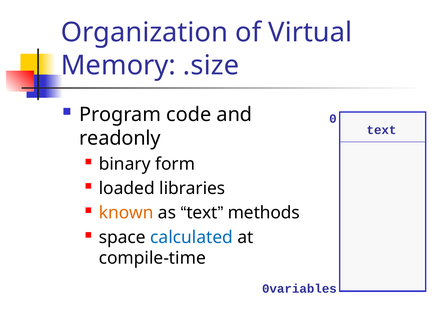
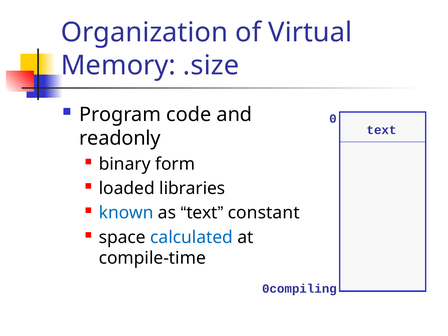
known colour: orange -> blue (126, 213)
methods: methods -> constant (264, 213)
0variables: 0variables -> 0compiling (299, 289)
